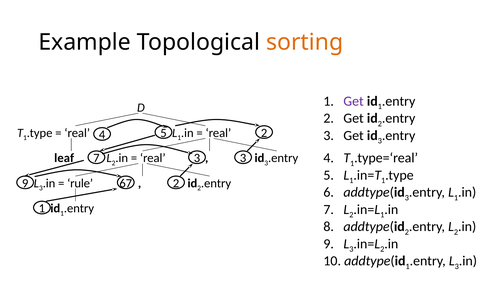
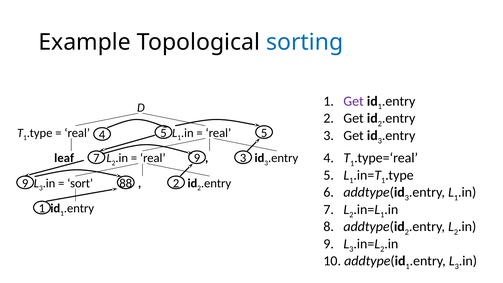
sorting colour: orange -> blue (305, 42)
5 2: 2 -> 5 (264, 133)
7 3: 3 -> 9 (197, 158)
rule: rule -> sort (80, 183)
67: 67 -> 88 (126, 183)
